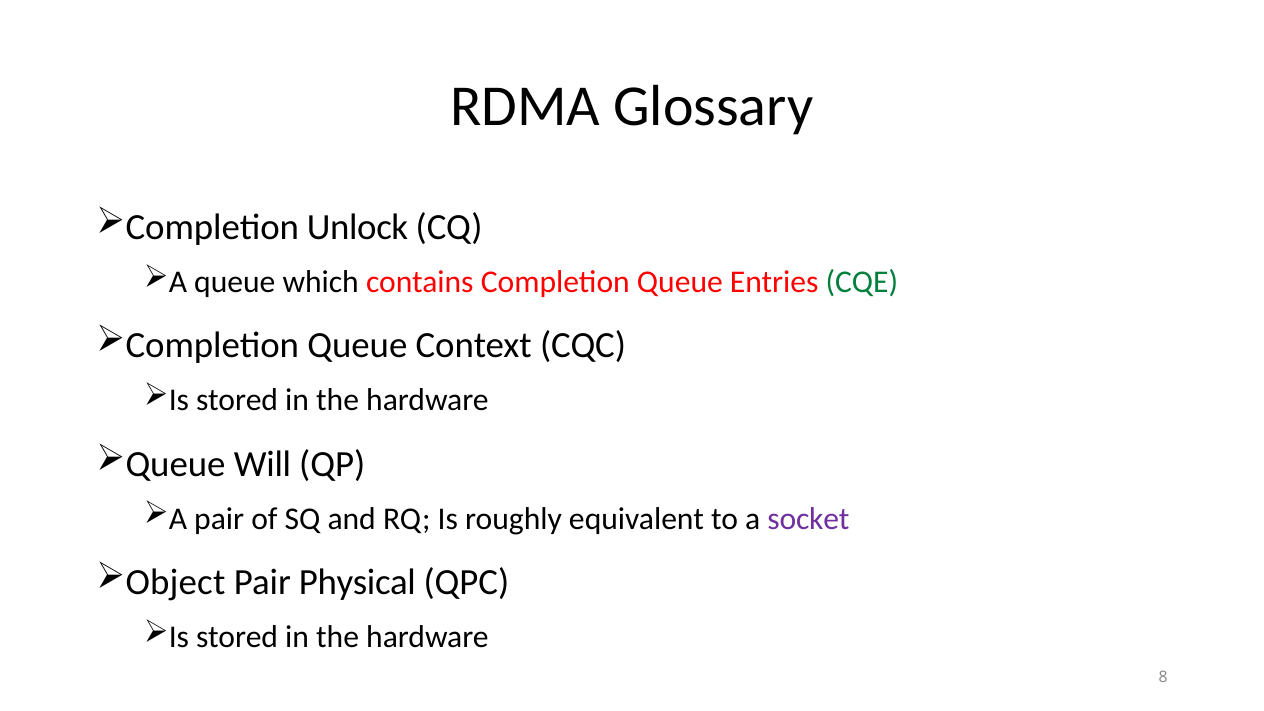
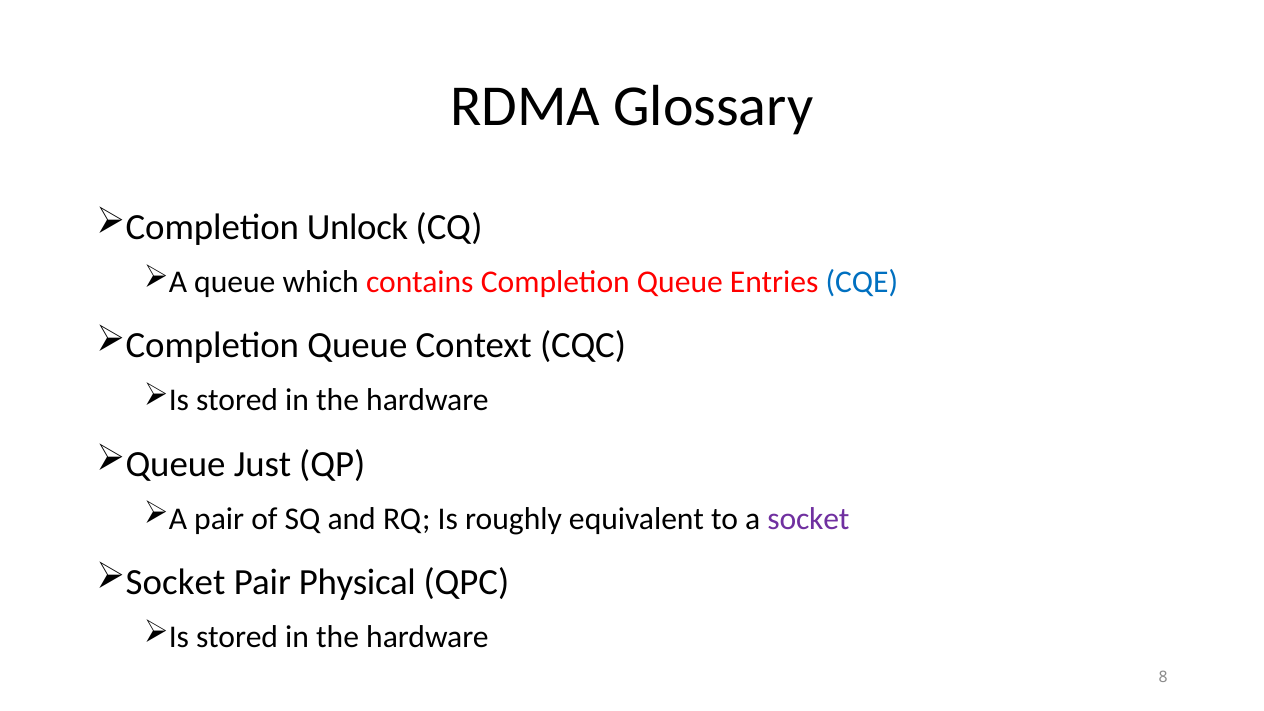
CQE colour: green -> blue (862, 282)
Will: Will -> Just (262, 464)
Object: Object -> Socket (175, 582)
